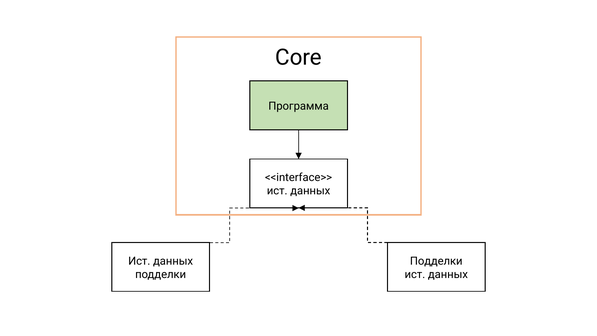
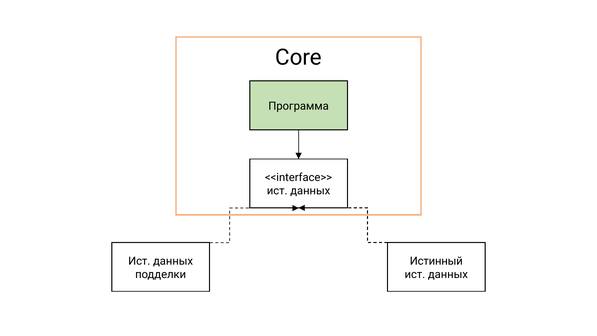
Подделки: Подделки -> Истинный (436, 261)
